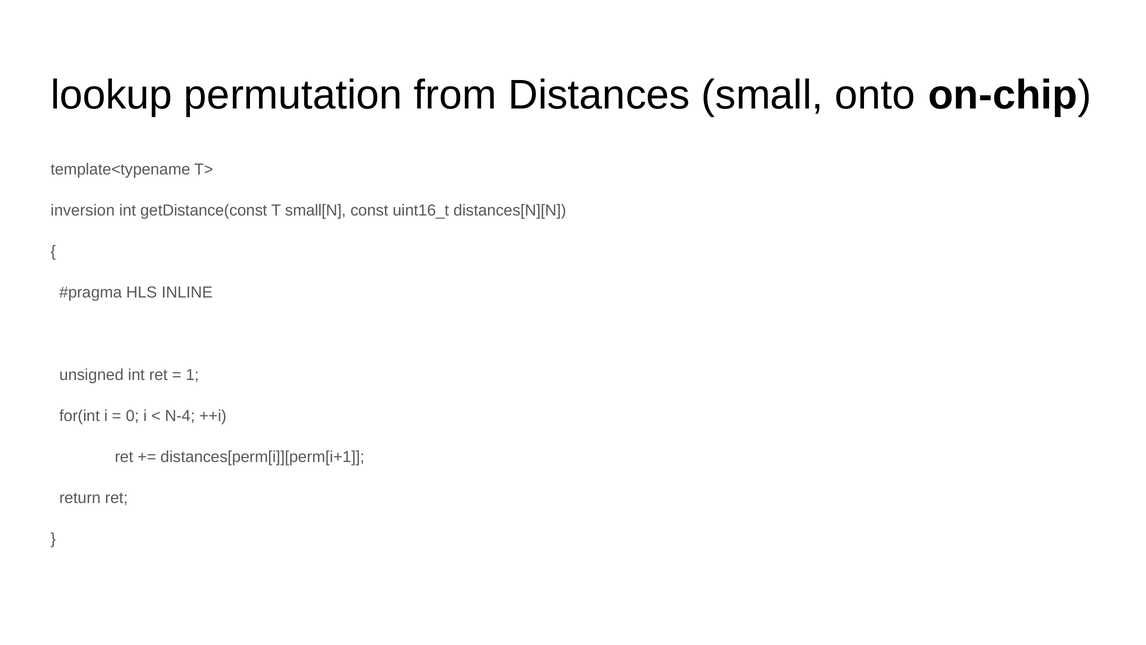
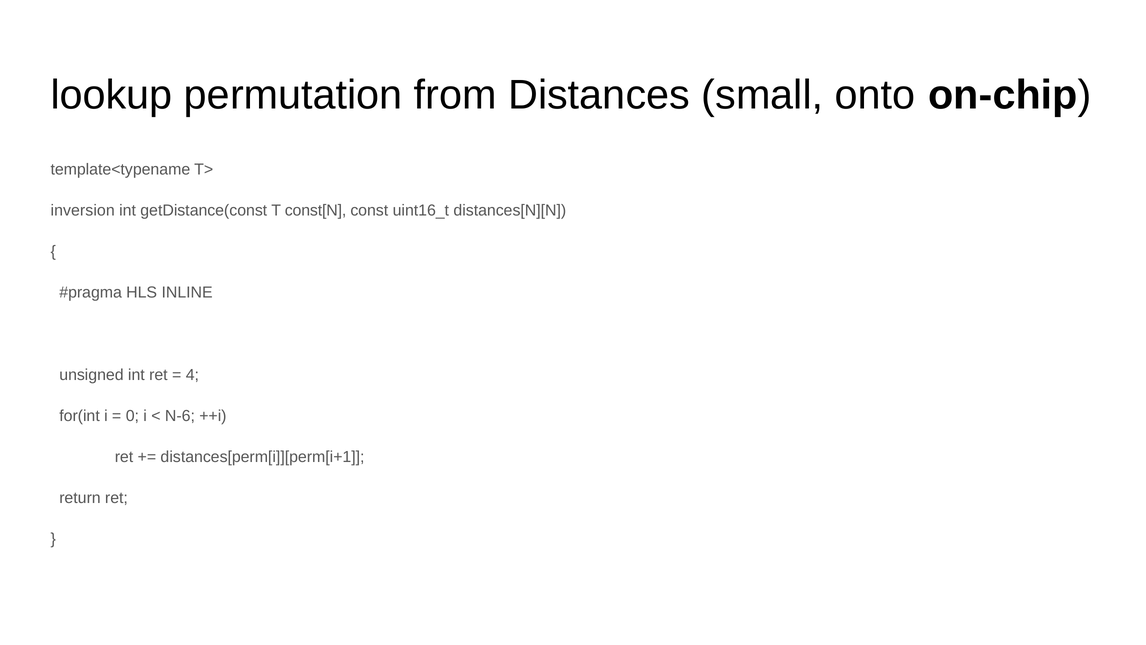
small[N: small[N -> const[N (316, 210)
1: 1 -> 4 (192, 375)
N-4: N-4 -> N-6 (180, 416)
